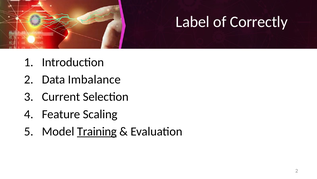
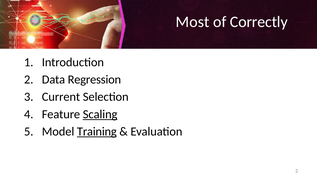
Label: Label -> Most (193, 22)
Imbalance: Imbalance -> Regression (94, 79)
Scaling underline: none -> present (100, 114)
